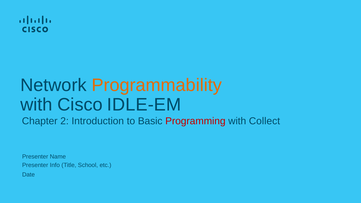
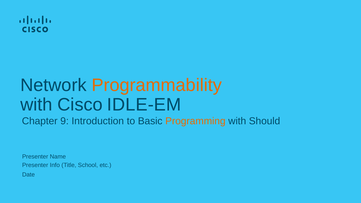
2: 2 -> 9 (65, 121)
Programming colour: red -> orange (195, 121)
Collect: Collect -> Should (265, 121)
